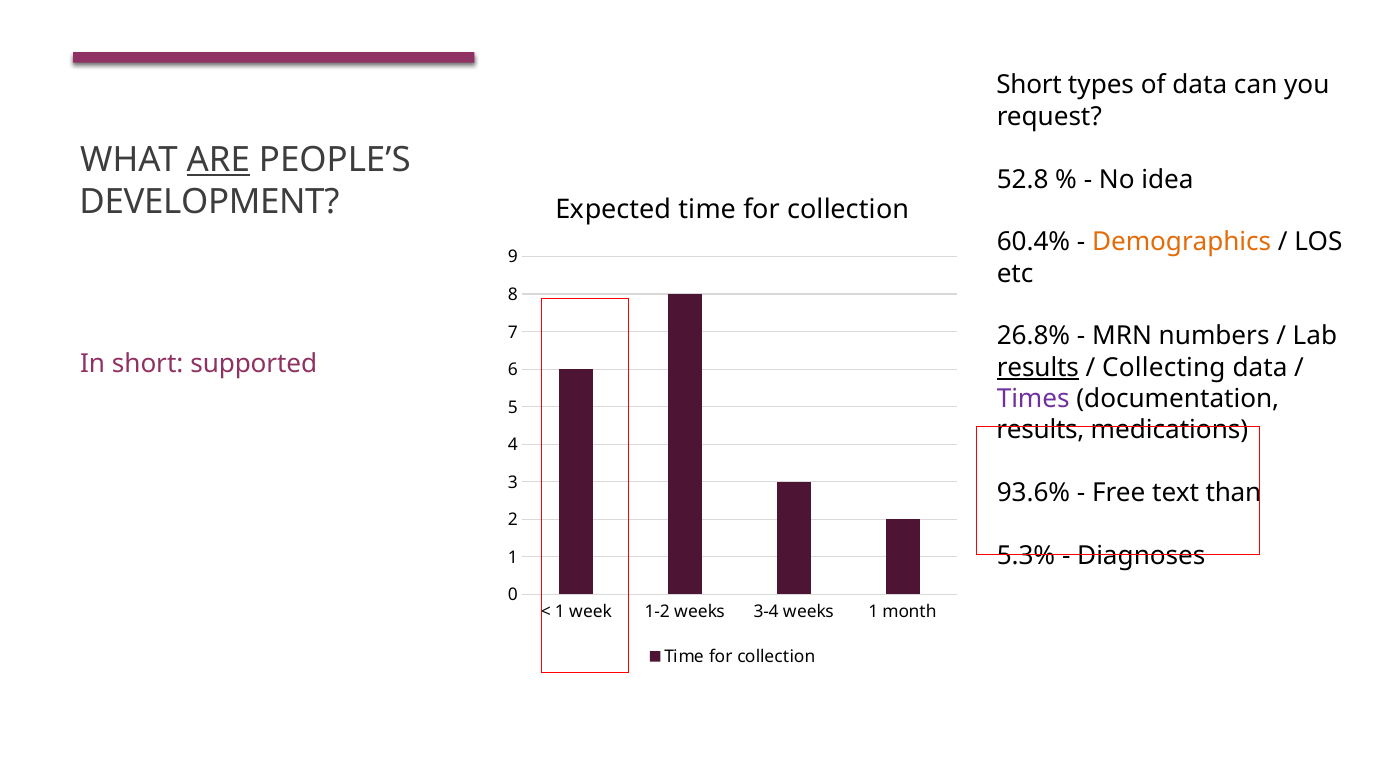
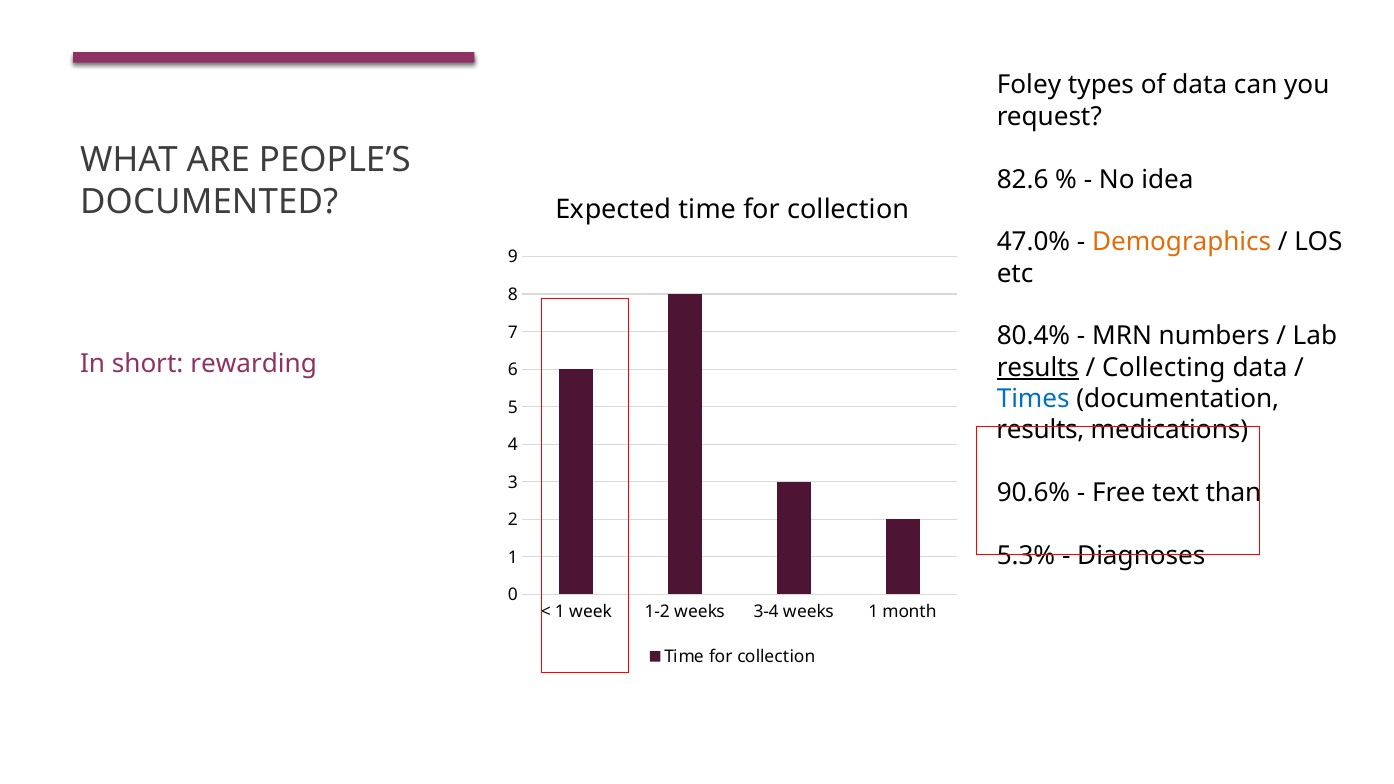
Short: Short -> Foley (1029, 85)
ARE underline: present -> none (218, 160)
52.8: 52.8 -> 82.6 (1023, 179)
DEVELOPMENT: DEVELOPMENT -> DOCUMENTED (209, 202)
60.4%: 60.4% -> 47.0% (1033, 242)
26.8%: 26.8% -> 80.4% (1033, 336)
supported: supported -> rewarding (254, 364)
Times colour: purple -> blue (1033, 399)
93.6%: 93.6% -> 90.6% (1033, 493)
